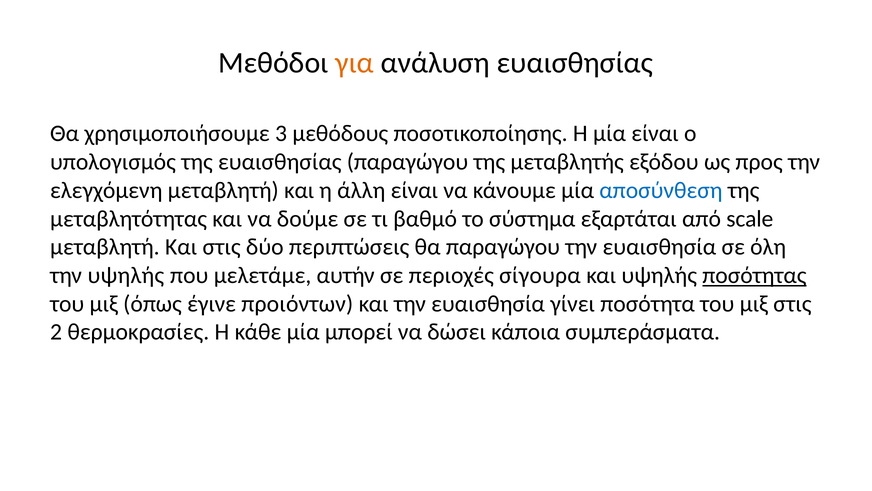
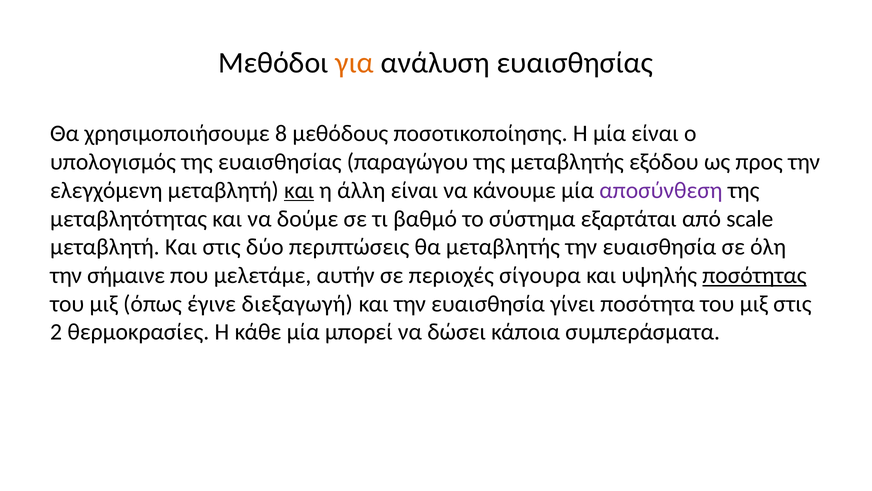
3: 3 -> 8 (281, 134)
και underline: none -> present (299, 190)
αποσύνθεση colour: blue -> purple (661, 190)
θα παραγώγου: παραγώγου -> μεταβλητής (503, 247)
την υψηλής: υψηλής -> σήμαινε (126, 275)
προιόντων: προιόντων -> διεξαγωγή (297, 303)
